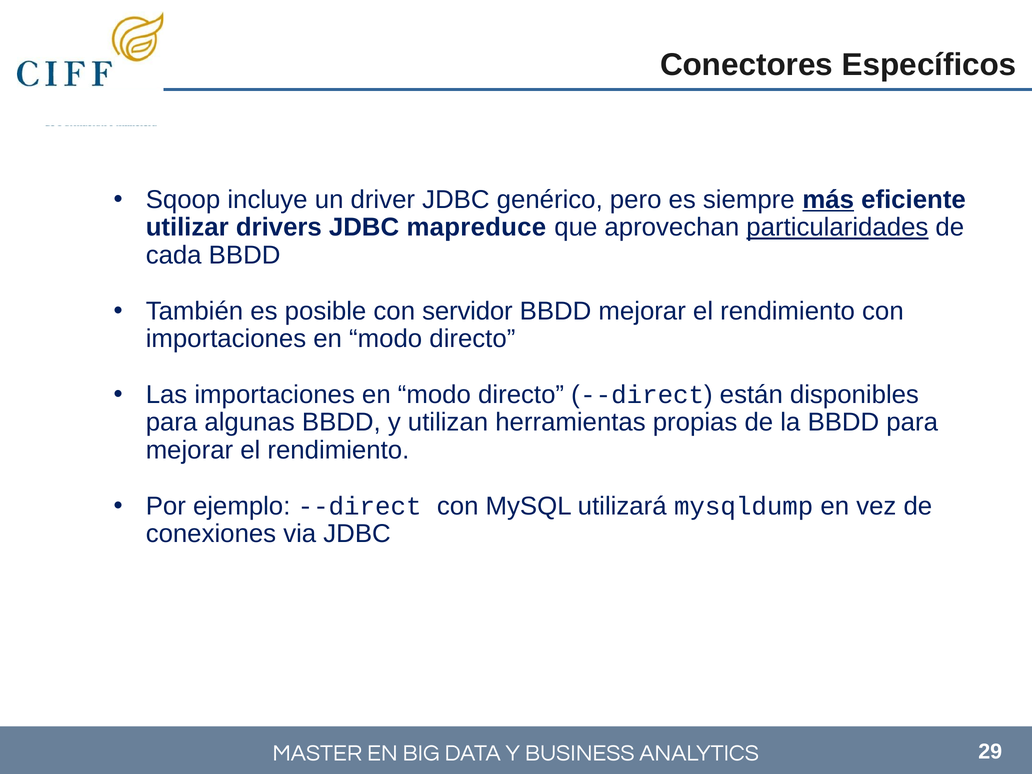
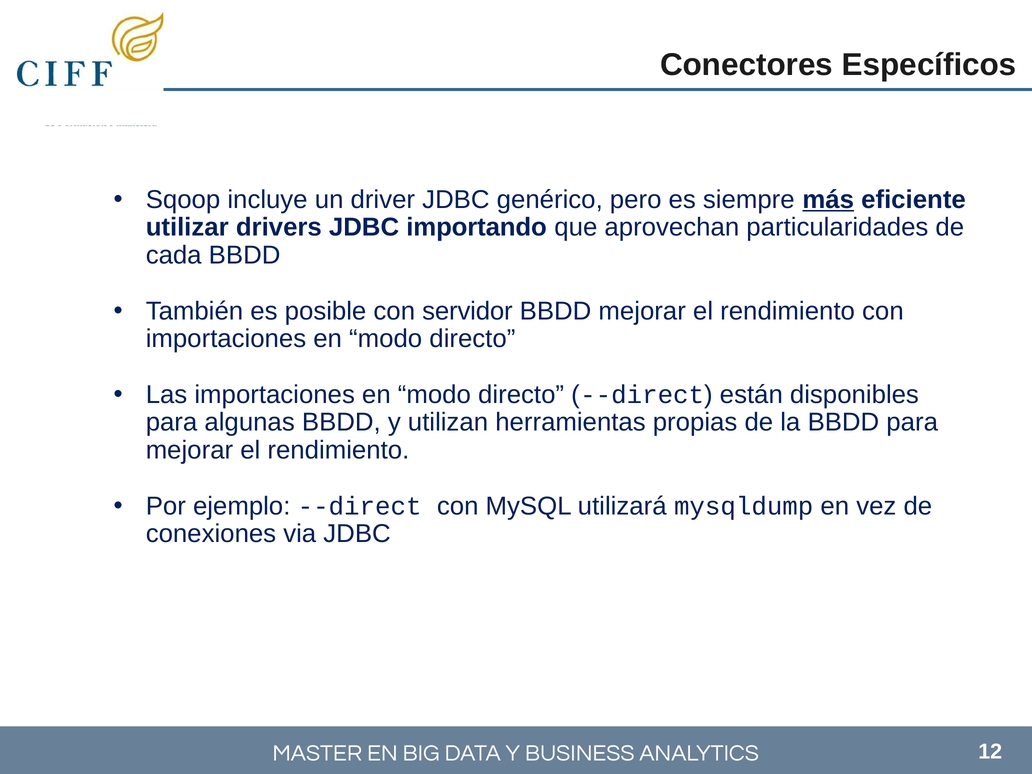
mapreduce: mapreduce -> importando (477, 227)
particularidades underline: present -> none (837, 227)
29: 29 -> 12 (990, 752)
